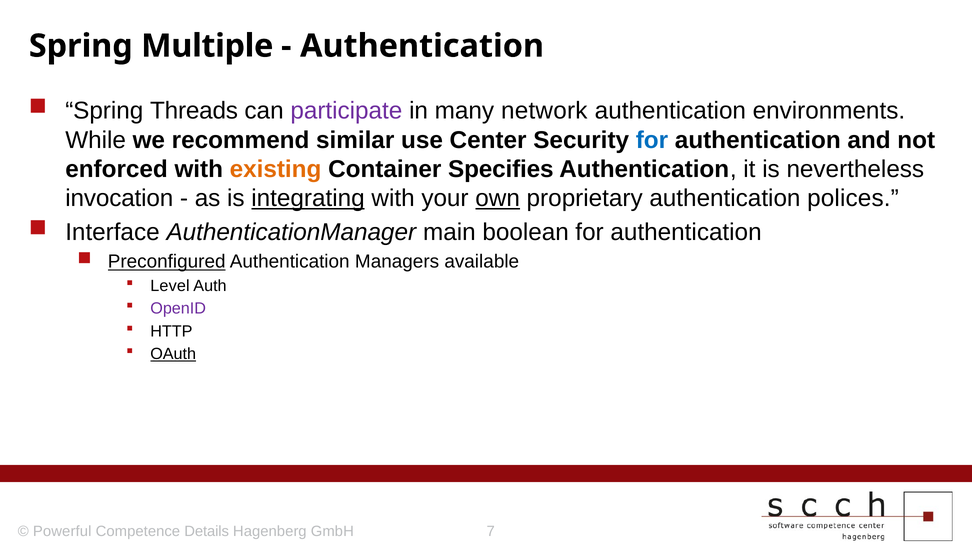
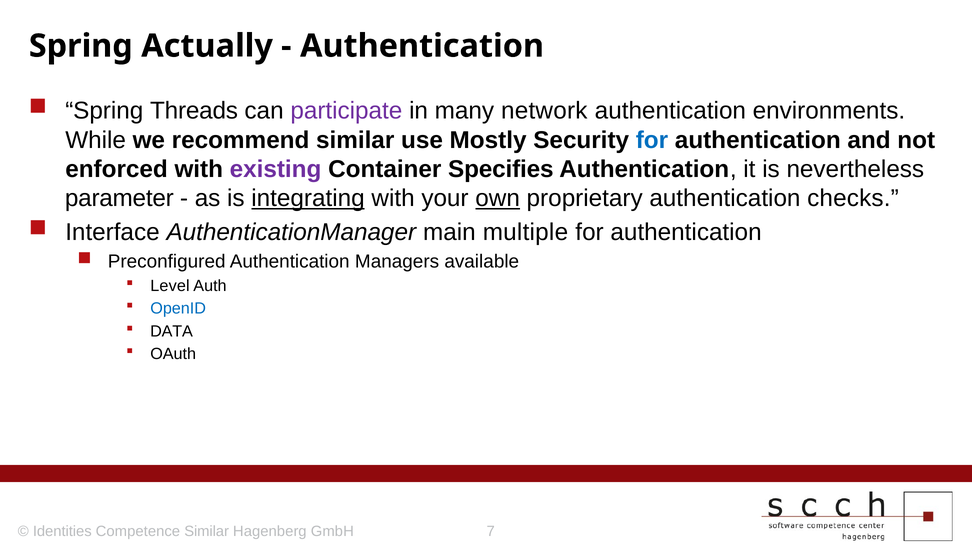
Multiple: Multiple -> Actually (207, 46)
Center: Center -> Mostly (488, 140)
existing colour: orange -> purple (276, 169)
invocation: invocation -> parameter (119, 198)
polices: polices -> checks (853, 198)
boolean: boolean -> multiple (525, 232)
Preconfigured underline: present -> none (167, 262)
OpenID colour: purple -> blue (178, 308)
HTTP: HTTP -> DATA (171, 331)
OAuth underline: present -> none (173, 354)
Powerful: Powerful -> Identities (62, 531)
Competence Details: Details -> Similar (207, 531)
